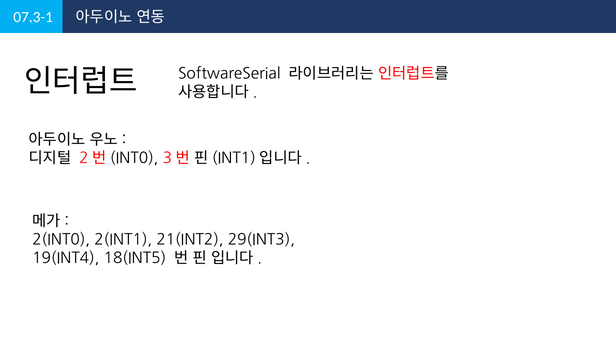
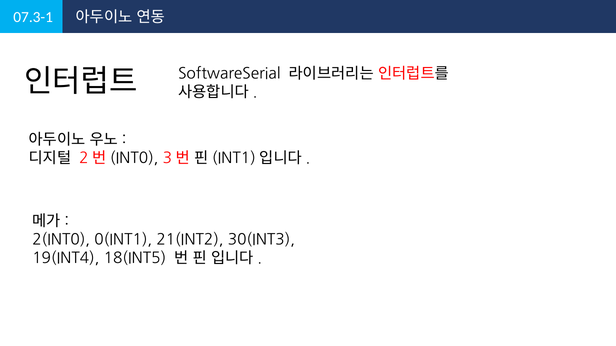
2(INT1: 2(INT1 -> 0(INT1 (123, 240)
29(INT3: 29(INT3 -> 30(INT3 (261, 240)
